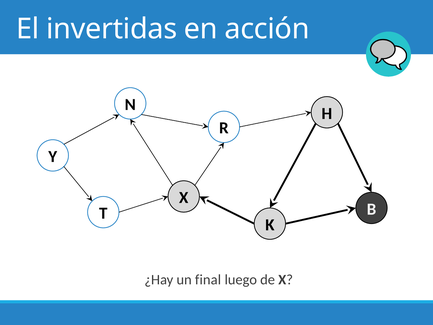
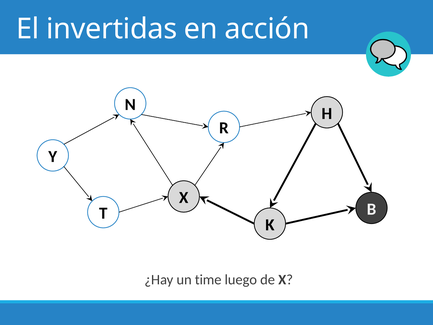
final: final -> time (208, 279)
